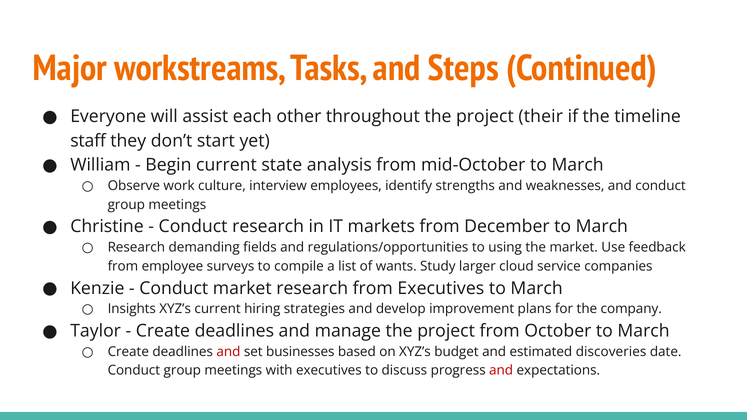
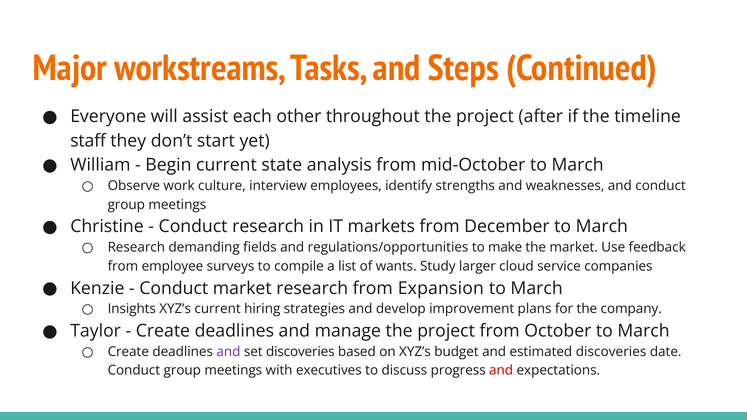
their: their -> after (541, 117)
using: using -> make (505, 248)
from Executives: Executives -> Expansion (441, 288)
and colour: red -> purple (228, 352)
set businesses: businesses -> discoveries (300, 352)
